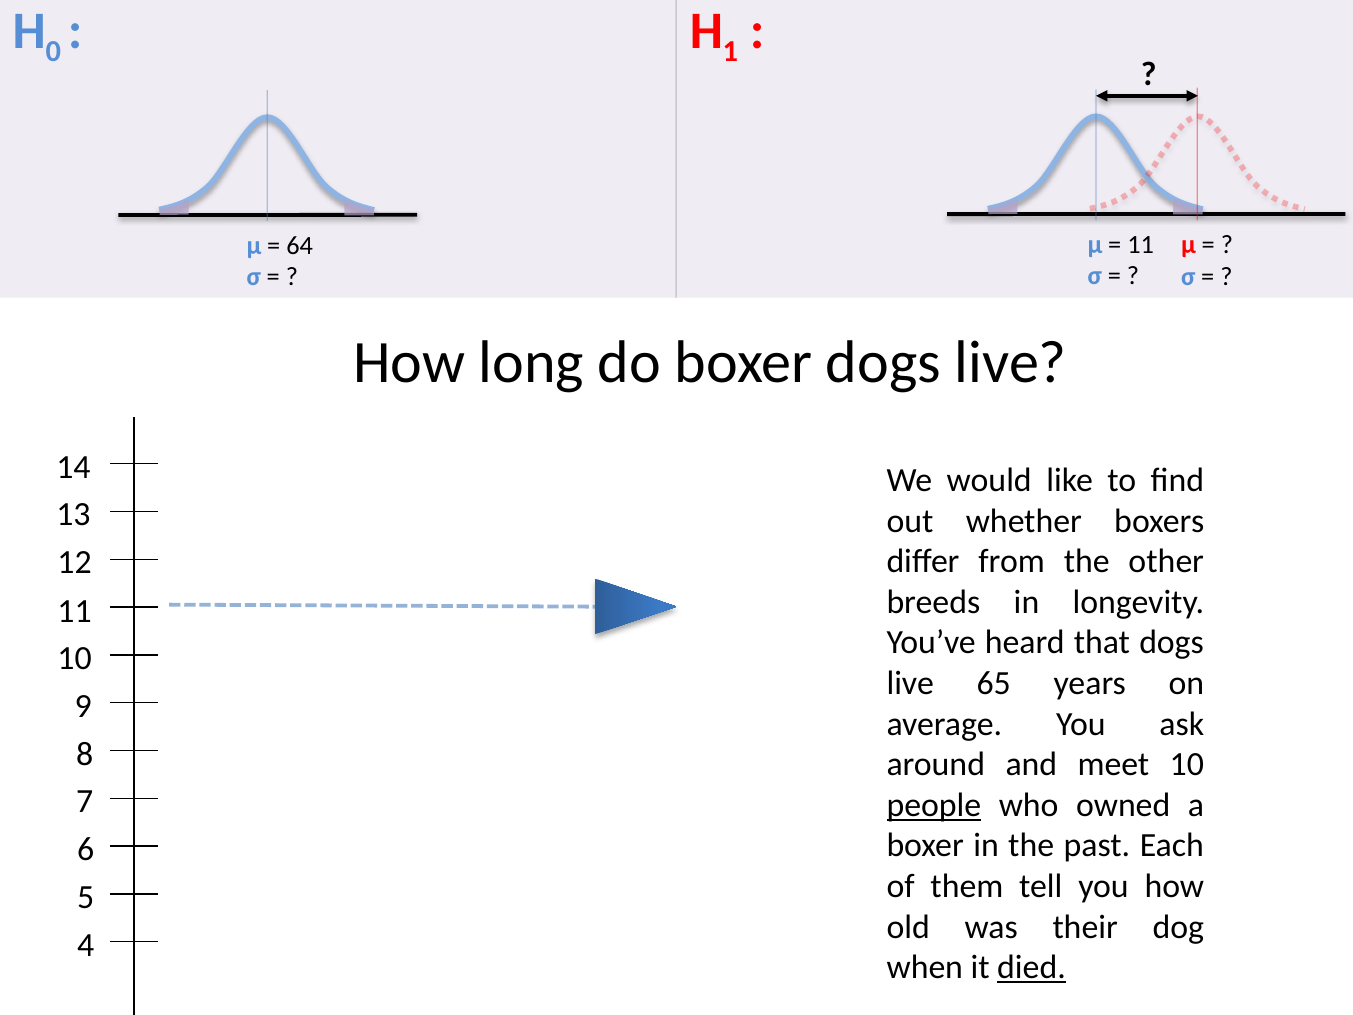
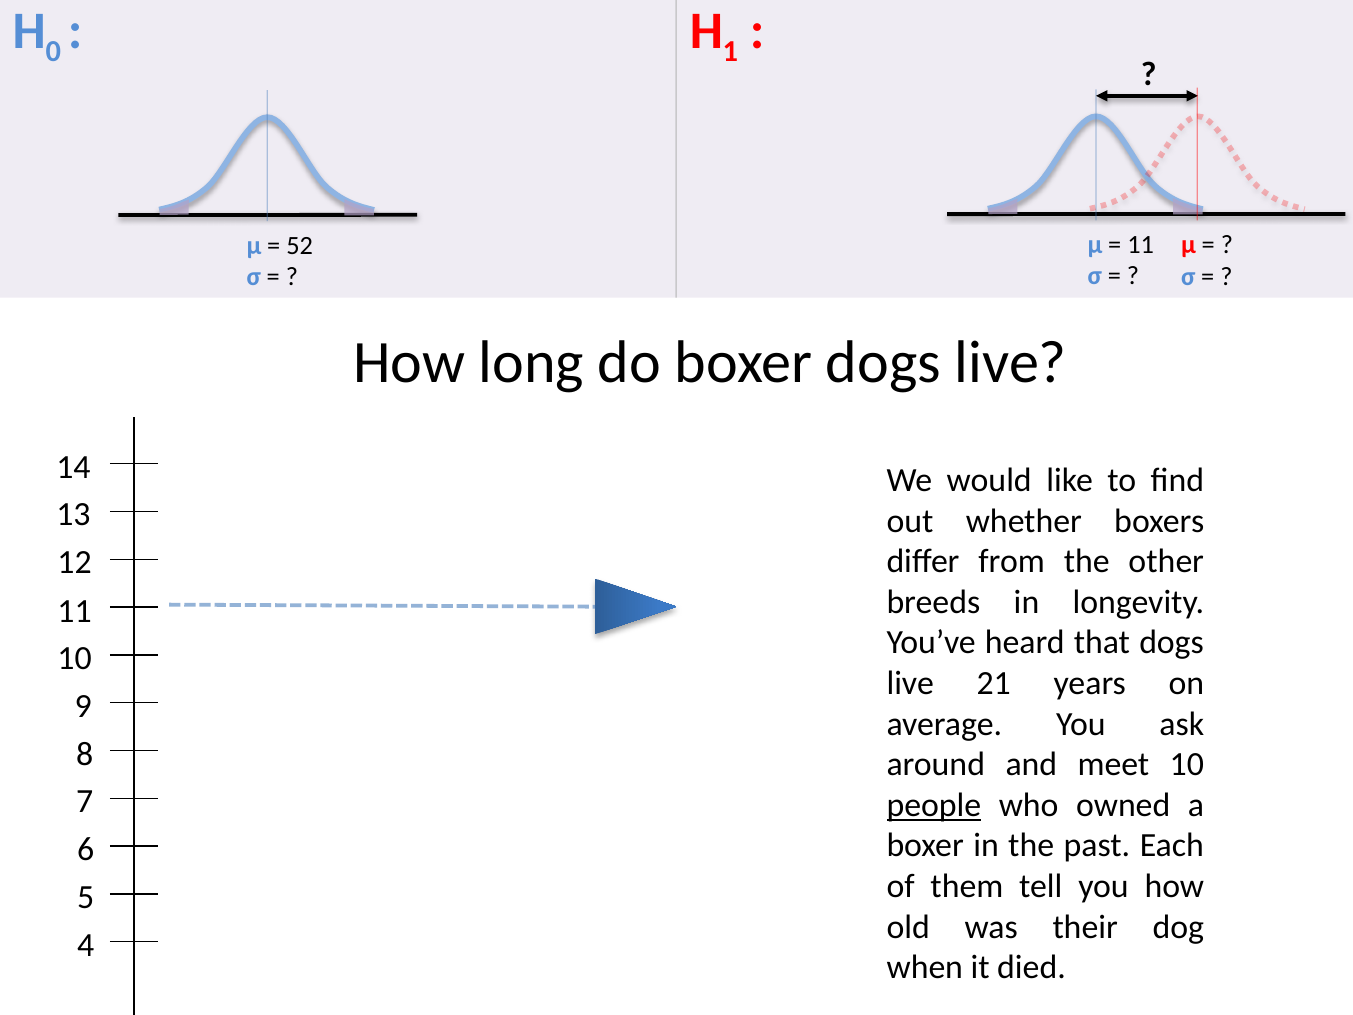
64: 64 -> 52 (300, 245)
65: 65 -> 21 (994, 683)
died underline: present -> none (1032, 967)
